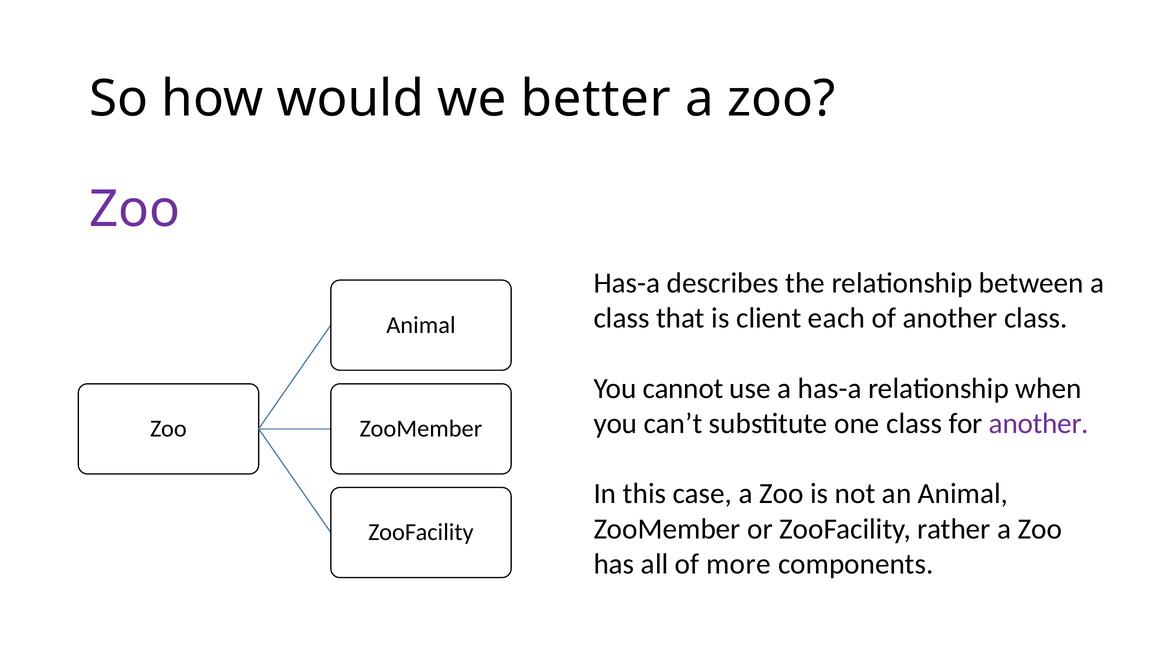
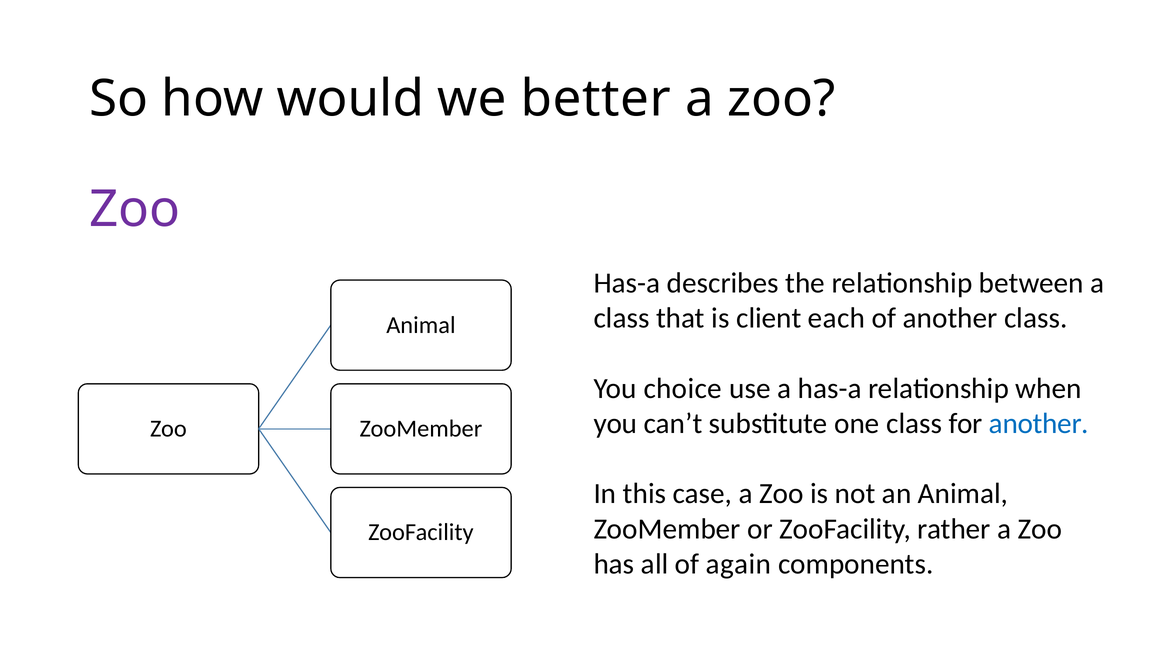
cannot: cannot -> choice (683, 389)
another colour: purple -> blue (1039, 424)
more: more -> again (738, 564)
